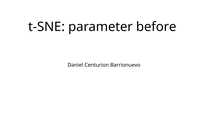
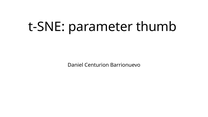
before: before -> thumb (156, 27)
